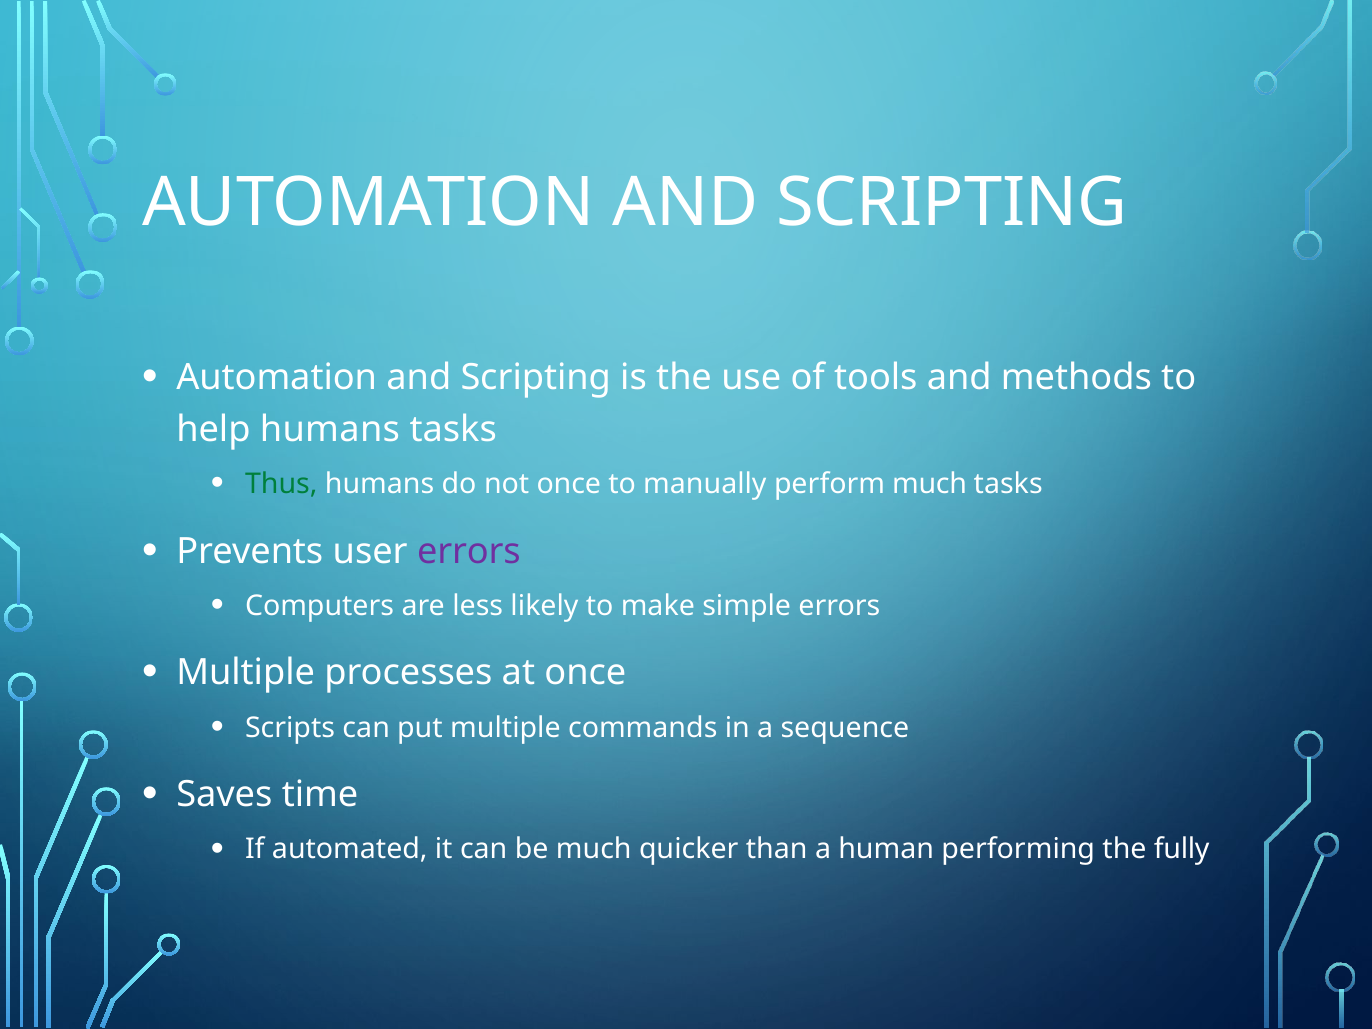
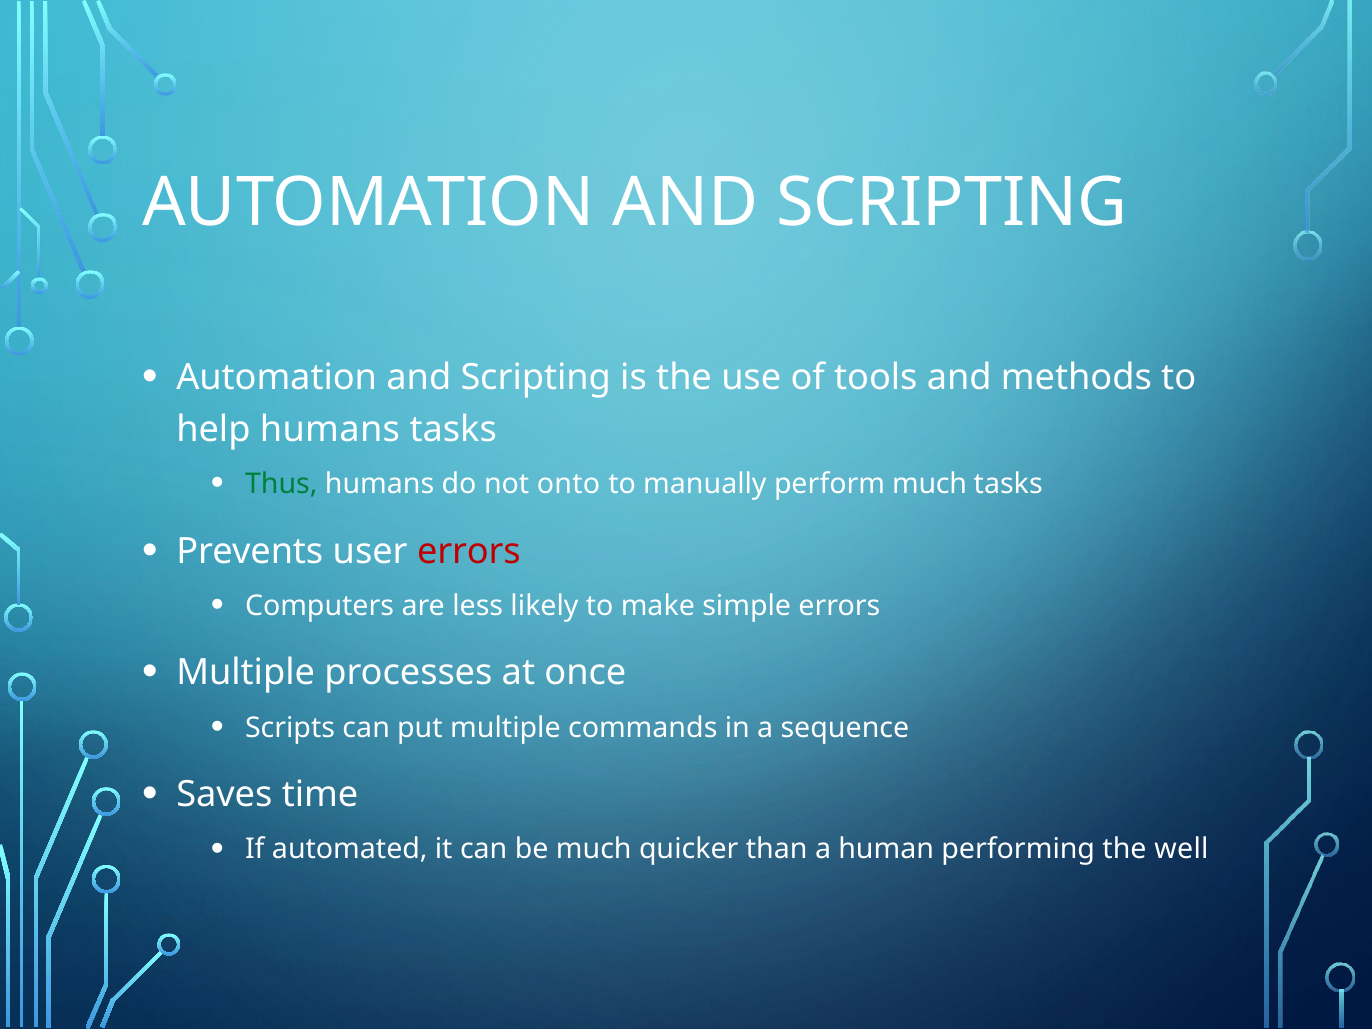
not once: once -> onto (569, 484)
errors colour: purple -> red (469, 551)
fully: fully -> well (1181, 849)
